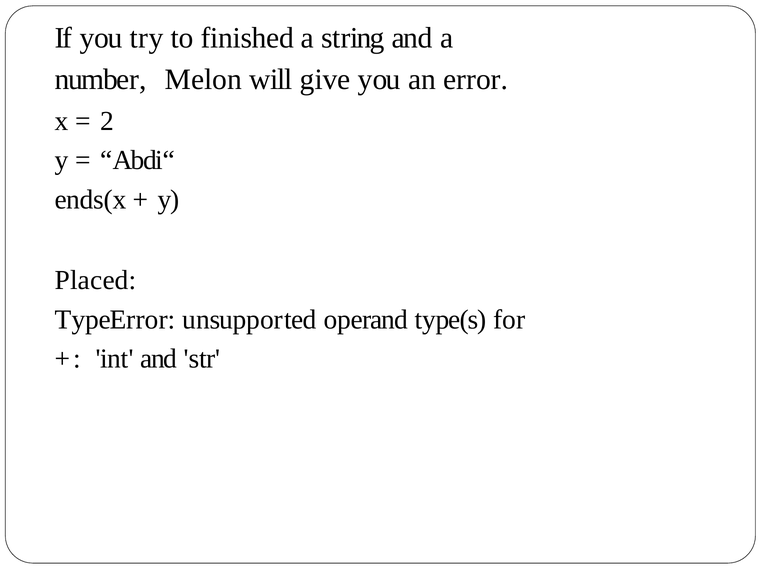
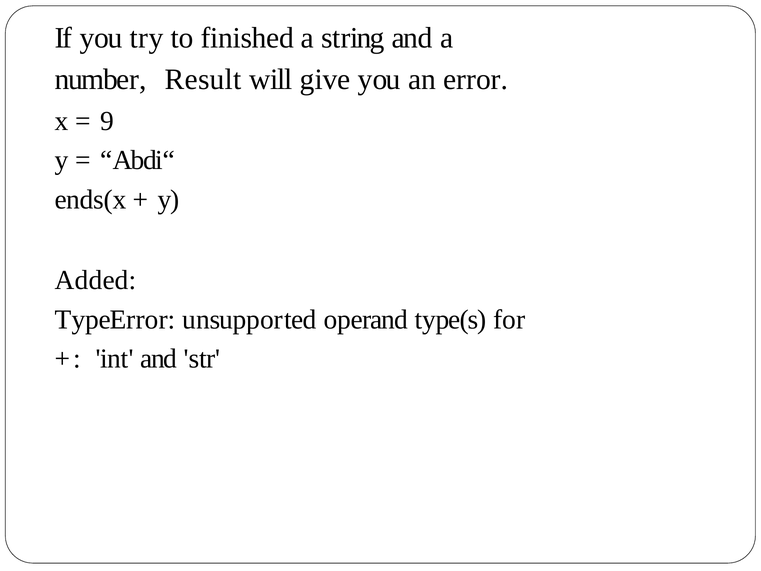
Melon: Melon -> Result (203, 80)
2: 2 -> 9 (107, 121)
Placed: Placed -> Added (96, 280)
